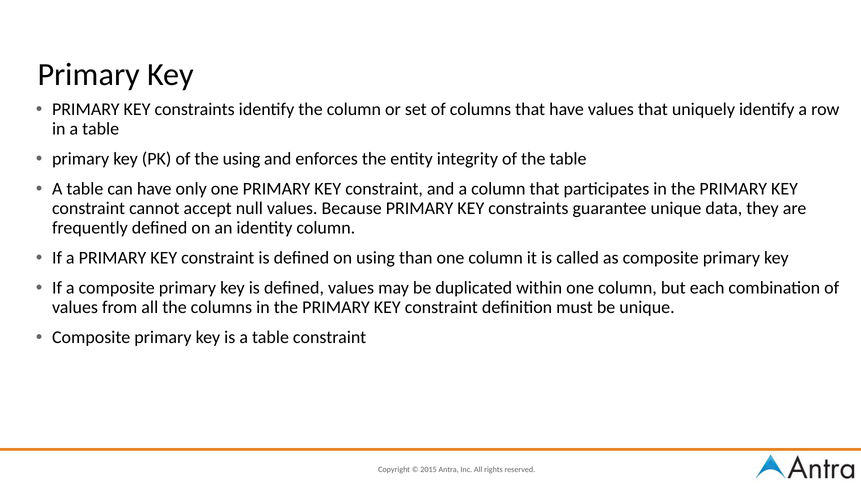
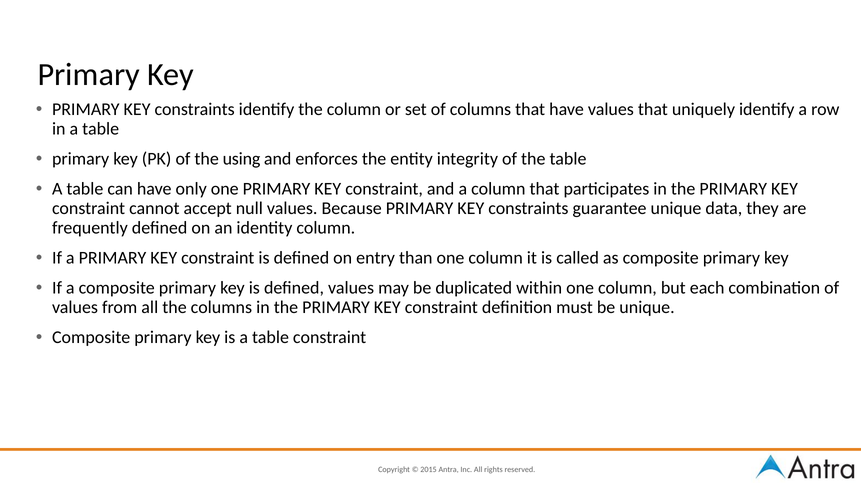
on using: using -> entry (376, 258)
